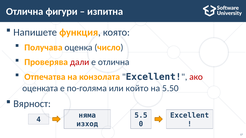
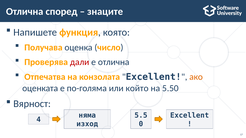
фигури: фигури -> според (62, 12)
изпитна: изпитна -> знаците (105, 12)
ако colour: red -> orange (196, 77)
